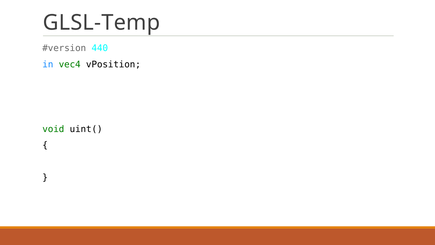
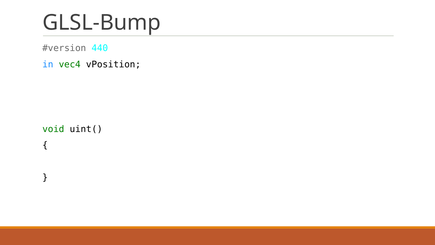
GLSL-Temp: GLSL-Temp -> GLSL-Bump (102, 23)
